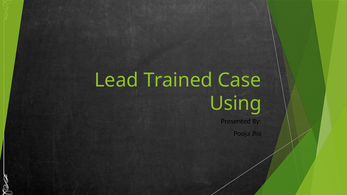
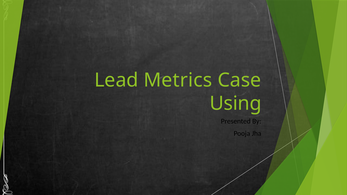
Trained: Trained -> Metrics (178, 80)
